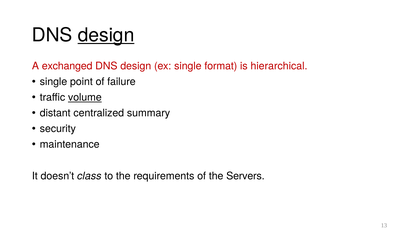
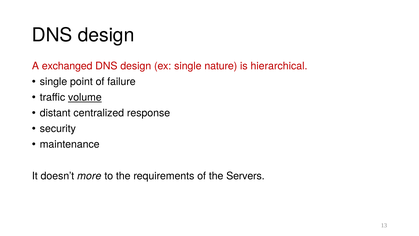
design underline: present -> none (106, 35)
format: format -> nature (221, 66)
summary: summary -> response (149, 113)
class: class -> more (89, 176)
